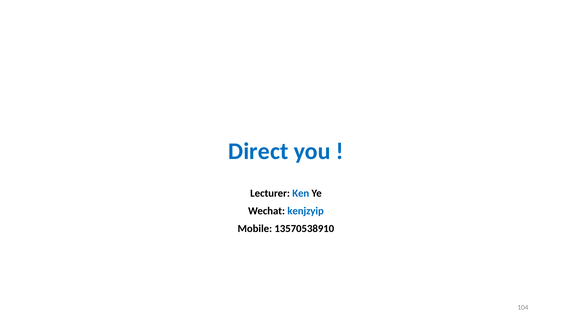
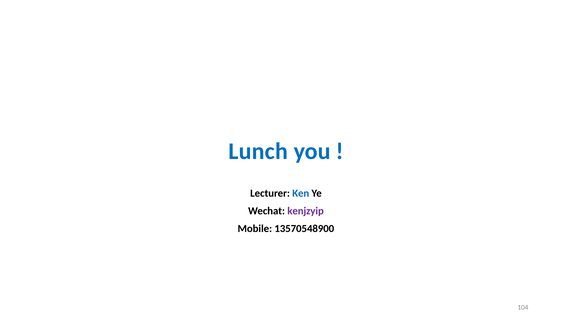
Direct: Direct -> Lunch (258, 151)
kenjzyip colour: blue -> purple (306, 211)
13570538910: 13570538910 -> 13570548900 (304, 228)
